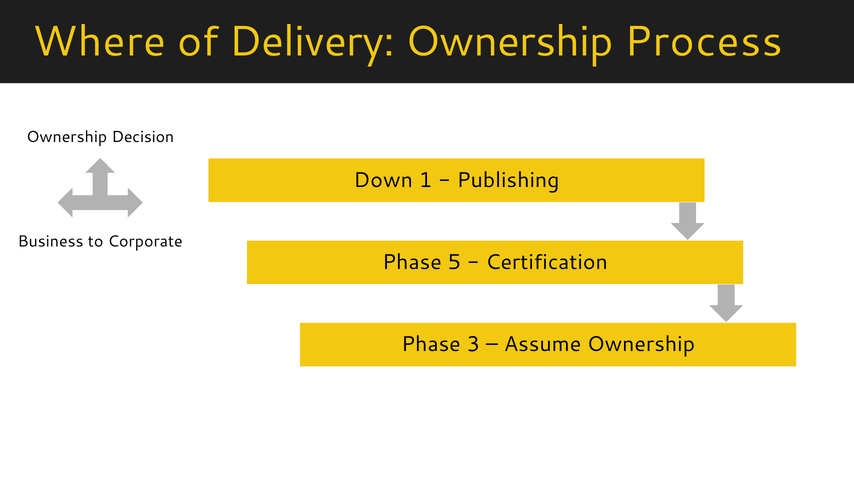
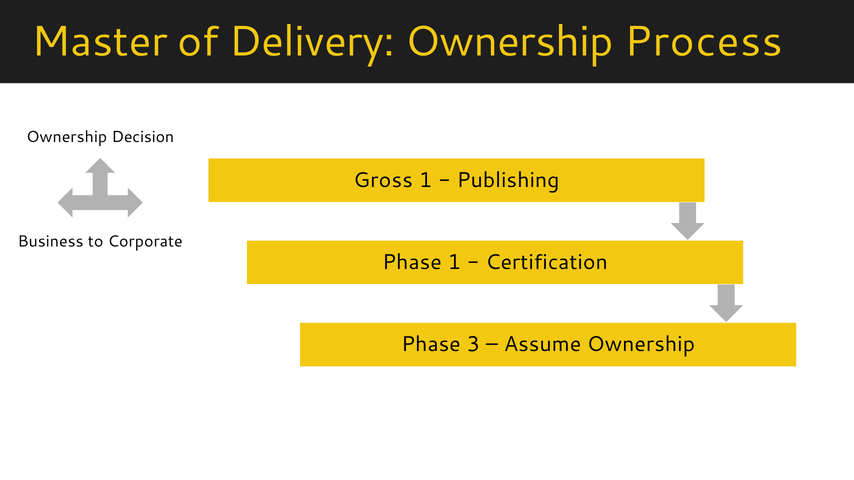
Where: Where -> Master (100, 42)
Down: Down -> Gross (383, 180)
Phase 5: 5 -> 1 (454, 262)
